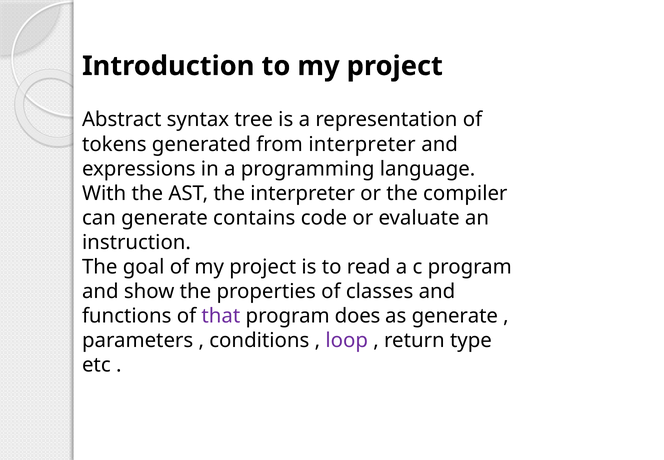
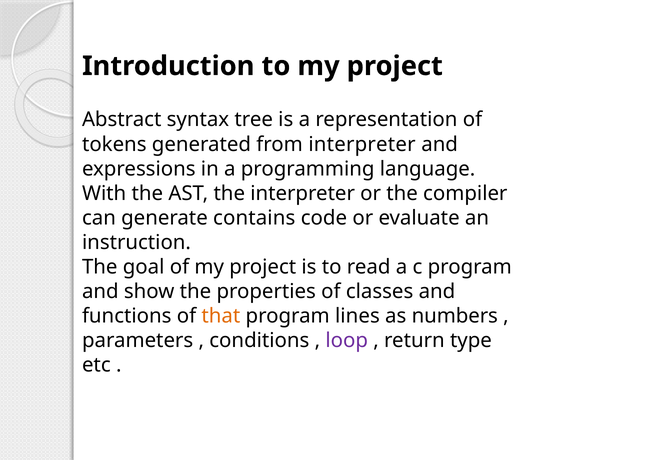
that colour: purple -> orange (221, 316)
does: does -> lines (357, 316)
as generate: generate -> numbers (455, 316)
